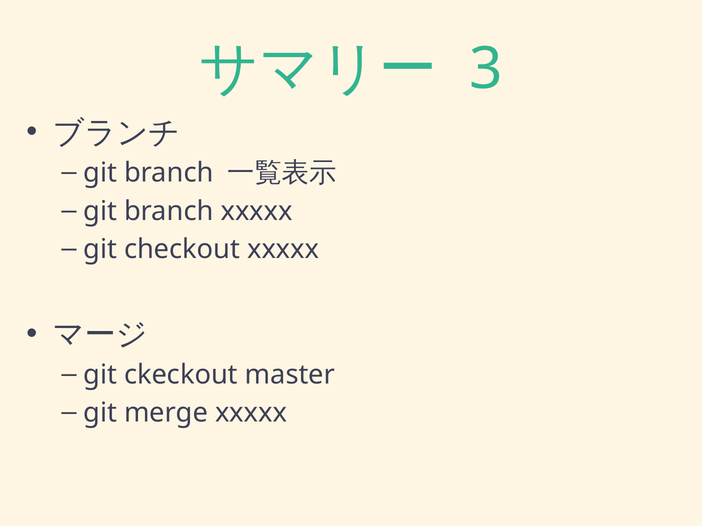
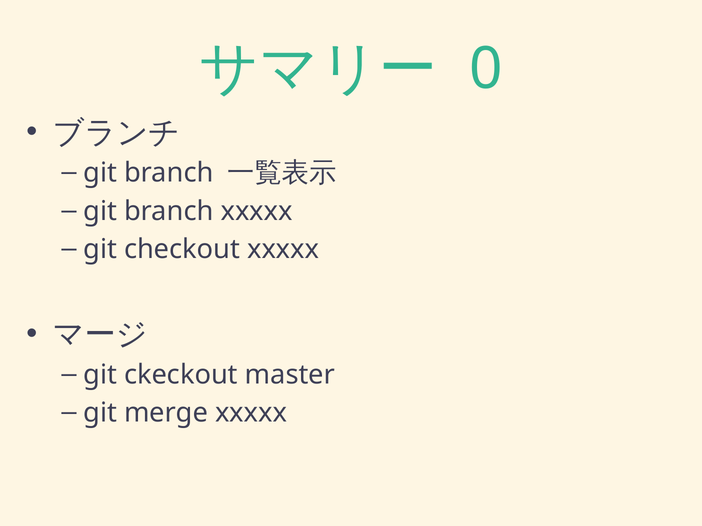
3: 3 -> 0 (486, 69)
